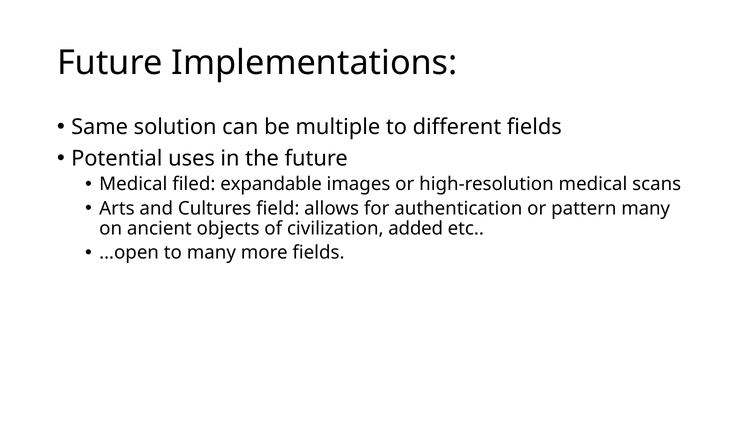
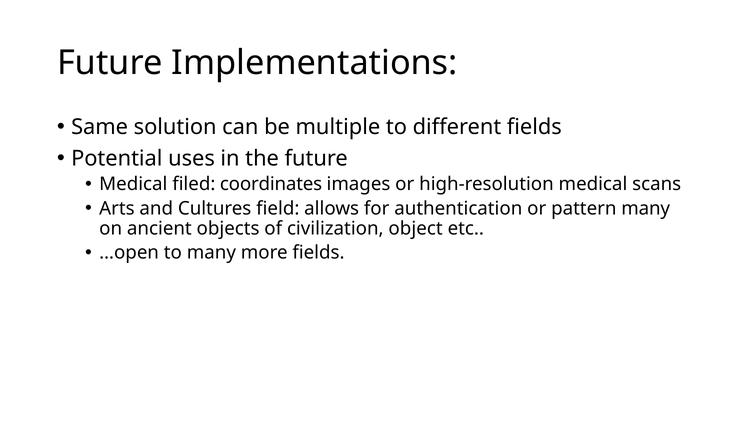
expandable: expandable -> coordinates (271, 184)
added: added -> object (416, 228)
